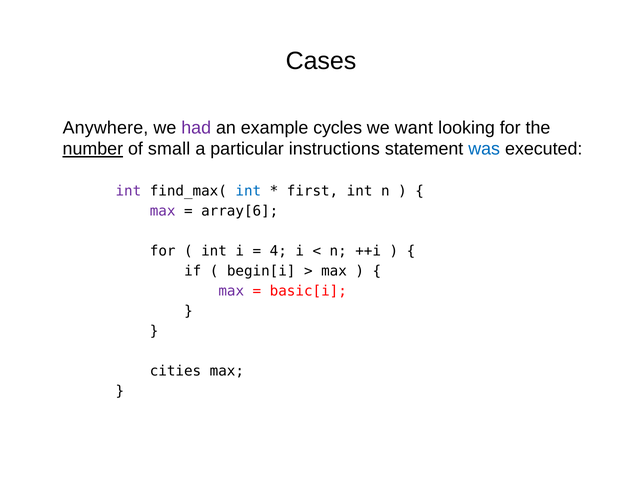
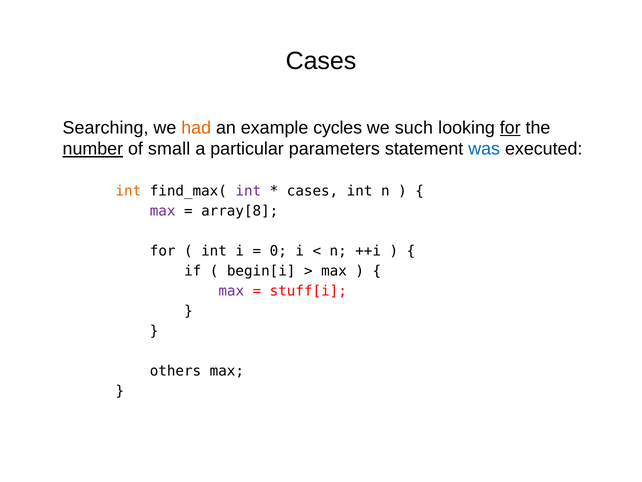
Anywhere: Anywhere -> Searching (106, 128)
had colour: purple -> orange (196, 128)
want: want -> such (414, 128)
for underline: none -> present (510, 128)
instructions: instructions -> parameters (334, 149)
int colour: purple -> orange (128, 191)
int colour: blue -> purple (248, 191)
first: first -> cases (313, 191)
array[6: array[6 -> array[8 (240, 211)
4: 4 -> 0 (278, 251)
basic[i: basic[i -> stuff[i (308, 291)
cities: cities -> others (175, 370)
